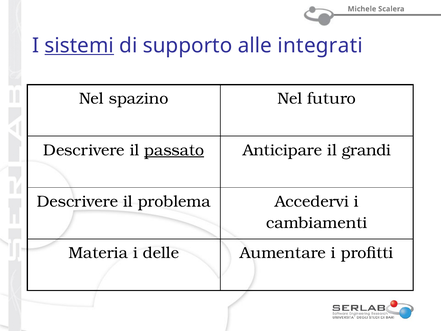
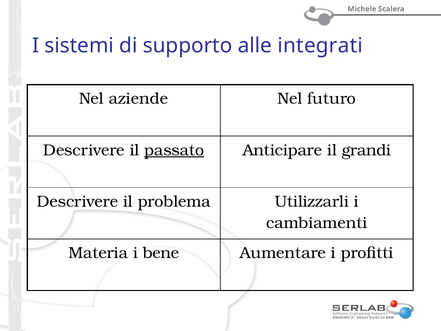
sistemi underline: present -> none (79, 45)
spazino: spazino -> aziende (138, 99)
Accedervi: Accedervi -> Utilizzarli (312, 201)
delle: delle -> bene (161, 253)
